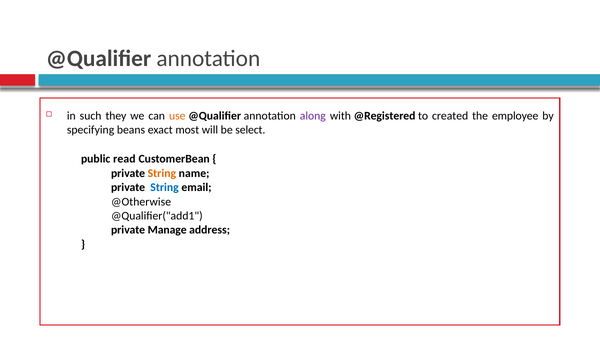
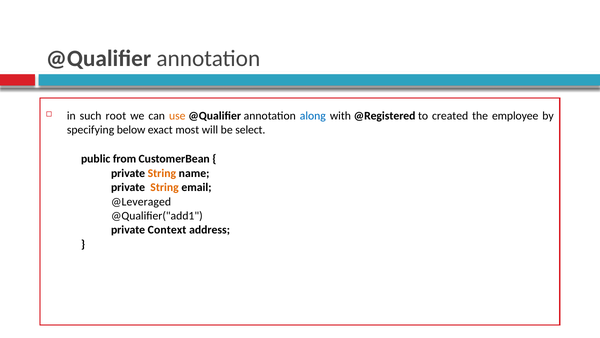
they: they -> root (116, 116)
along colour: purple -> blue (313, 116)
beans: beans -> below (131, 130)
read: read -> from (125, 159)
String colour: blue -> orange (165, 187)
@Otherwise: @Otherwise -> @Leveraged (141, 201)
Manage: Manage -> Context (167, 230)
